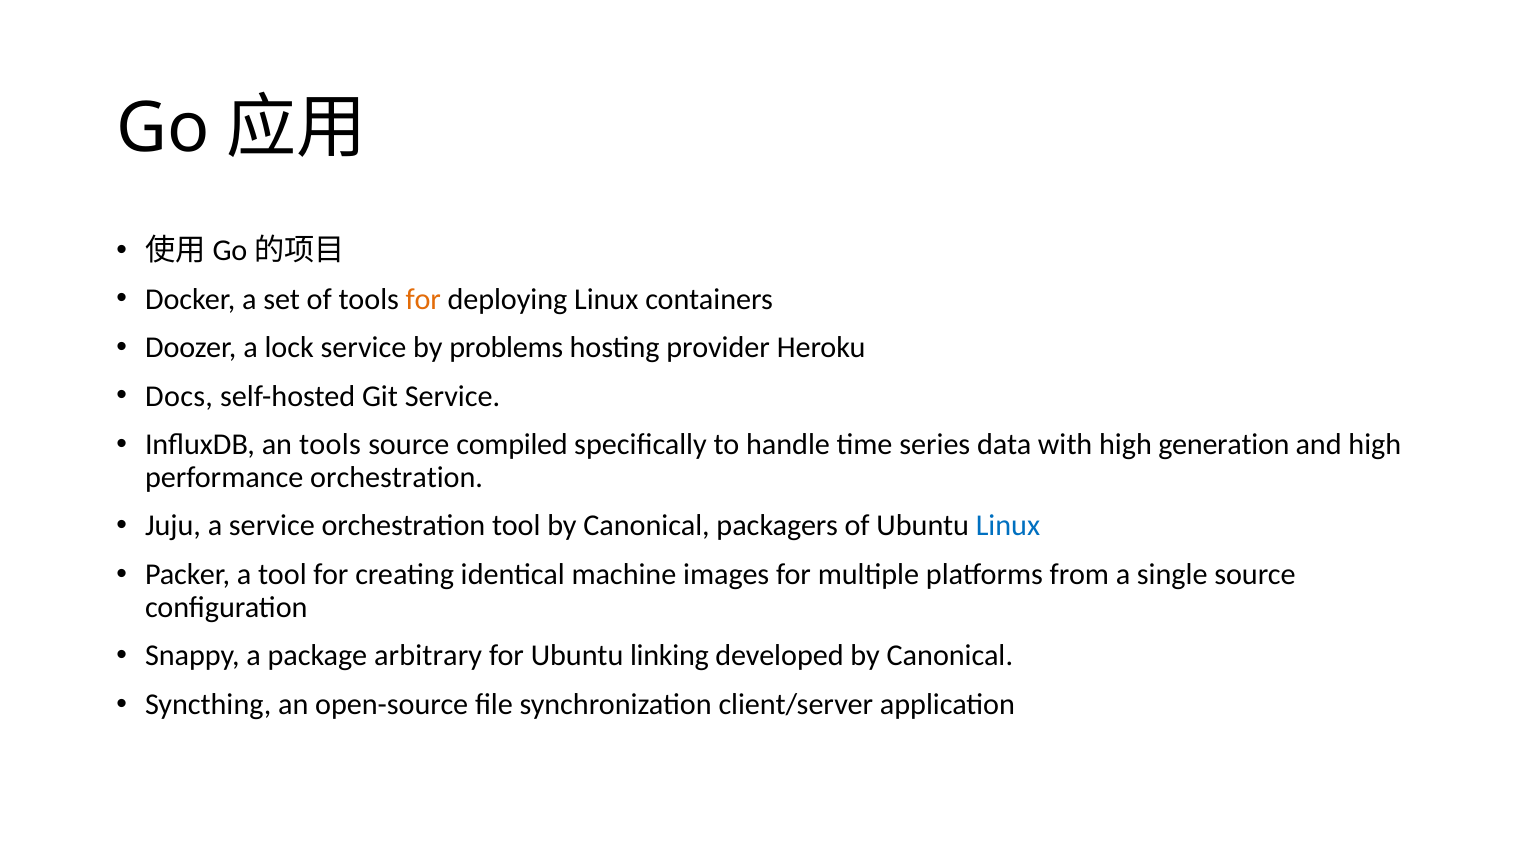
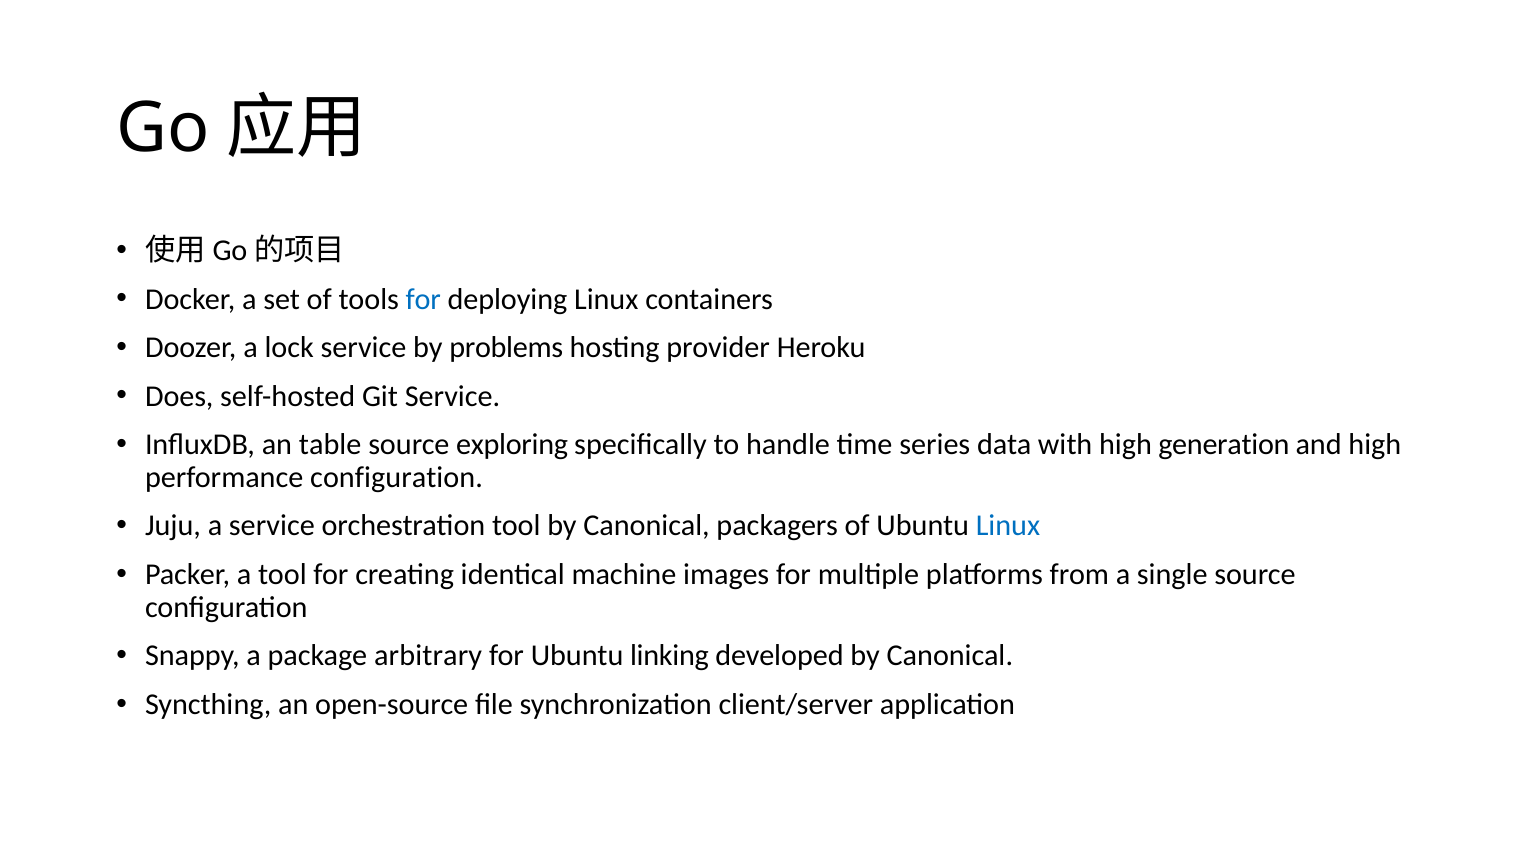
for colour: orange -> blue (423, 299)
Docs: Docs -> Does (179, 396)
an tools: tools -> table (330, 445)
compiled: compiled -> exploring (512, 445)
performance orchestration: orchestration -> configuration (397, 477)
